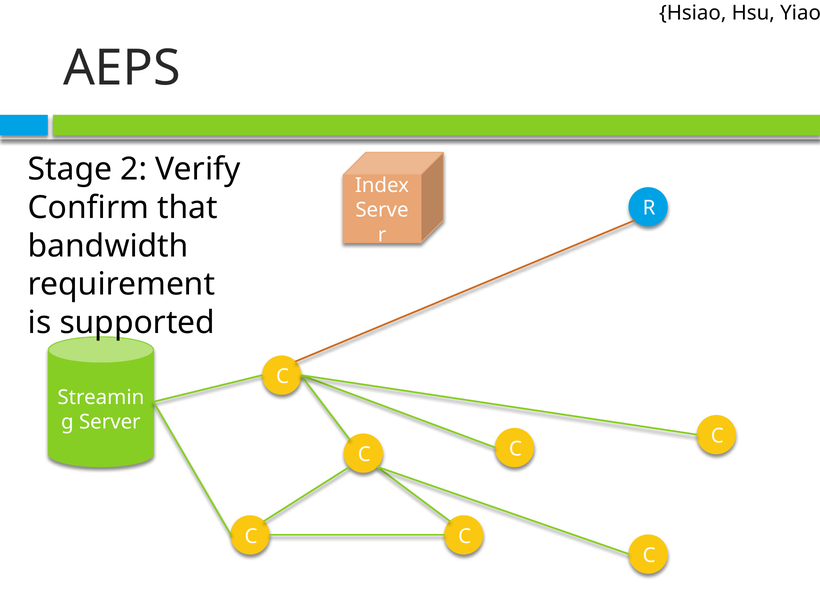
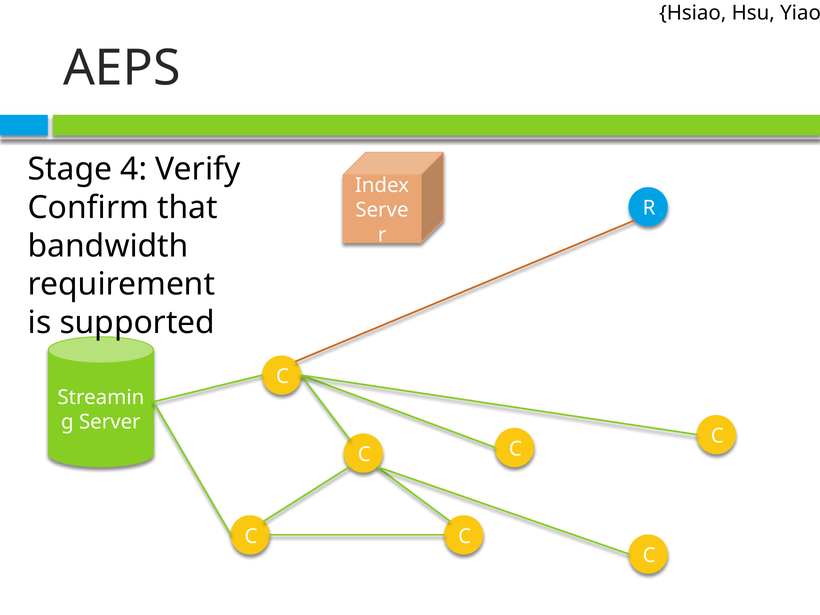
2: 2 -> 4 (134, 169)
